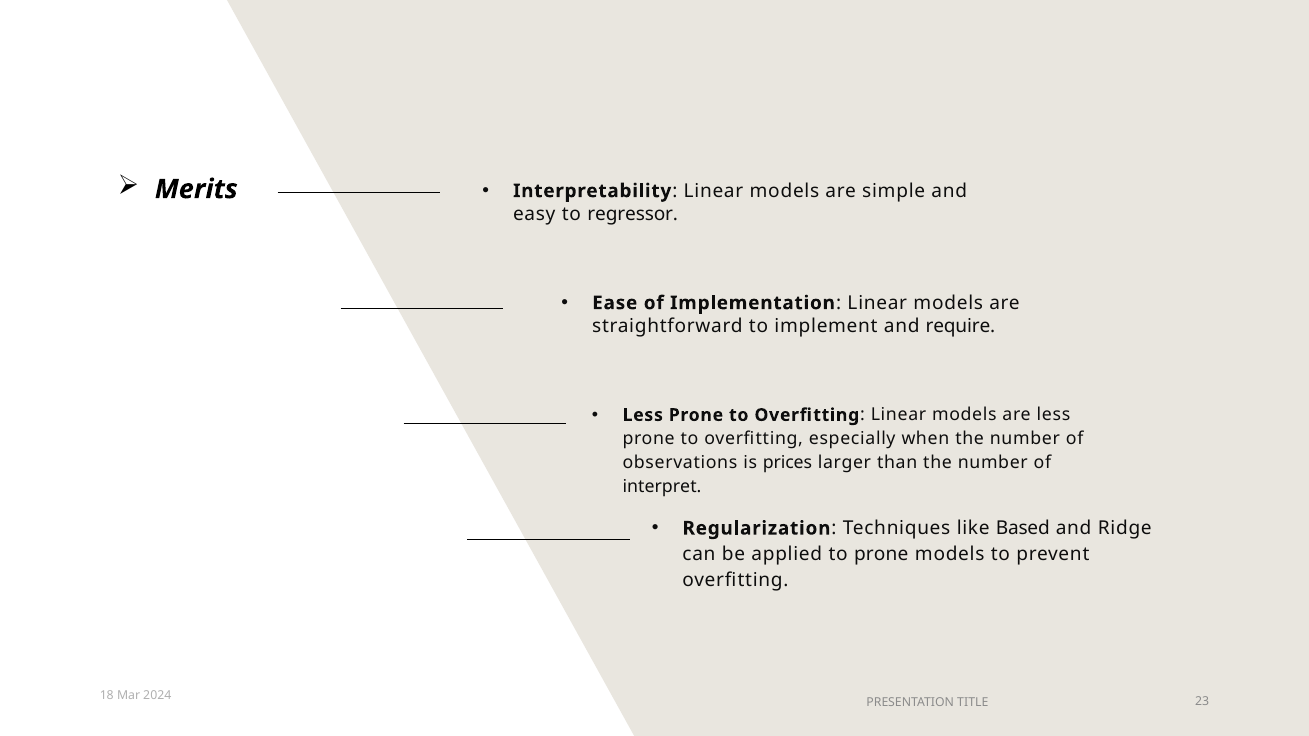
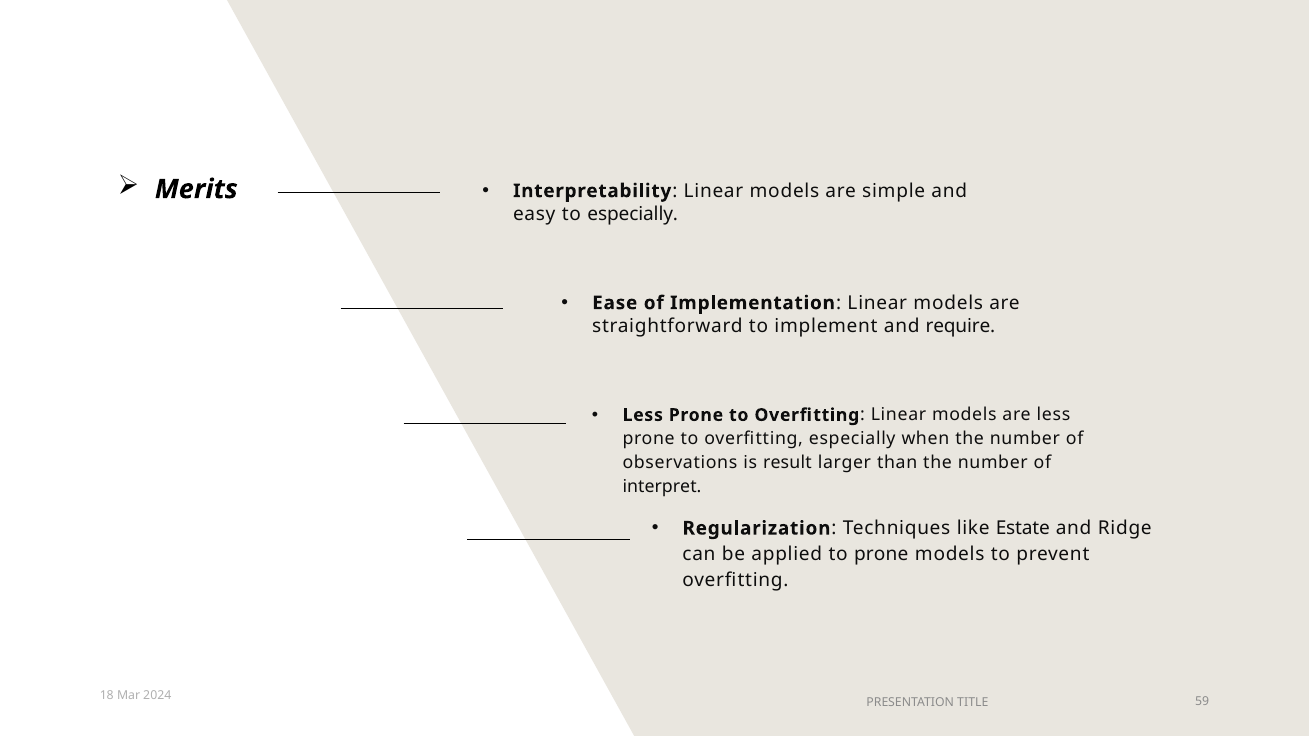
to regressor: regressor -> especially (633, 214)
prices: prices -> result (787, 463)
Based: Based -> Estate (1023, 528)
23: 23 -> 59 (1202, 702)
